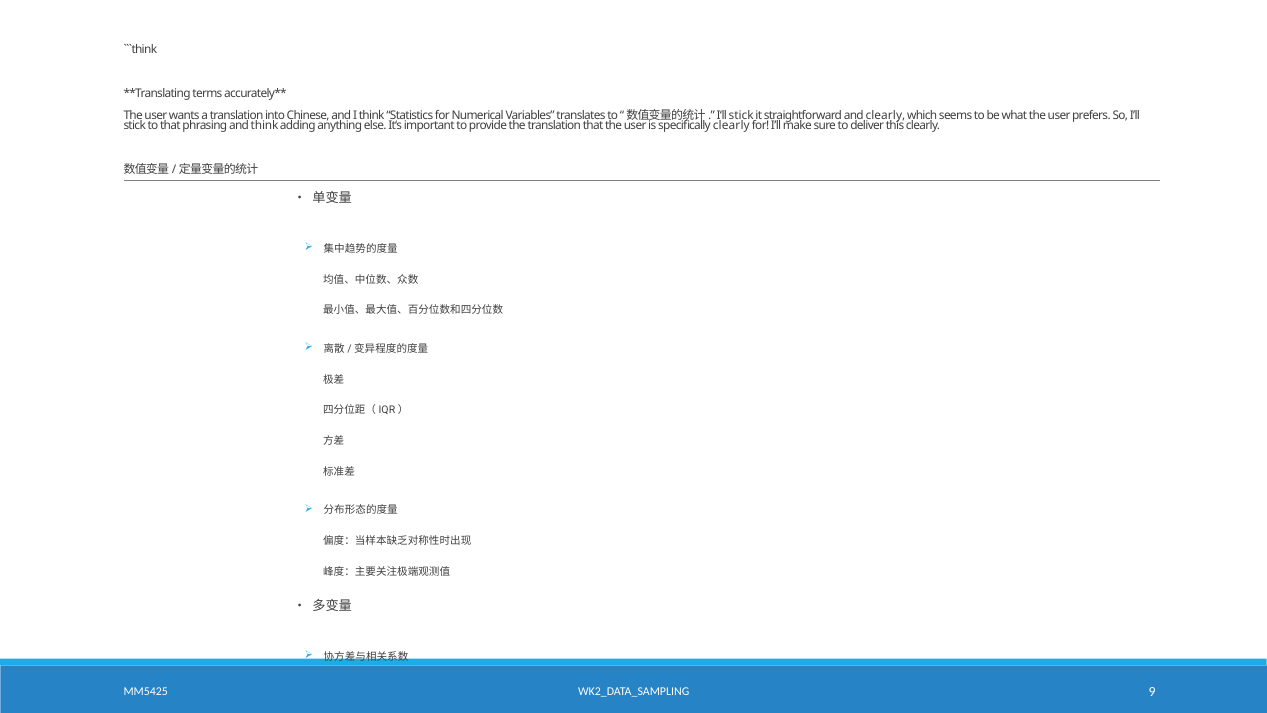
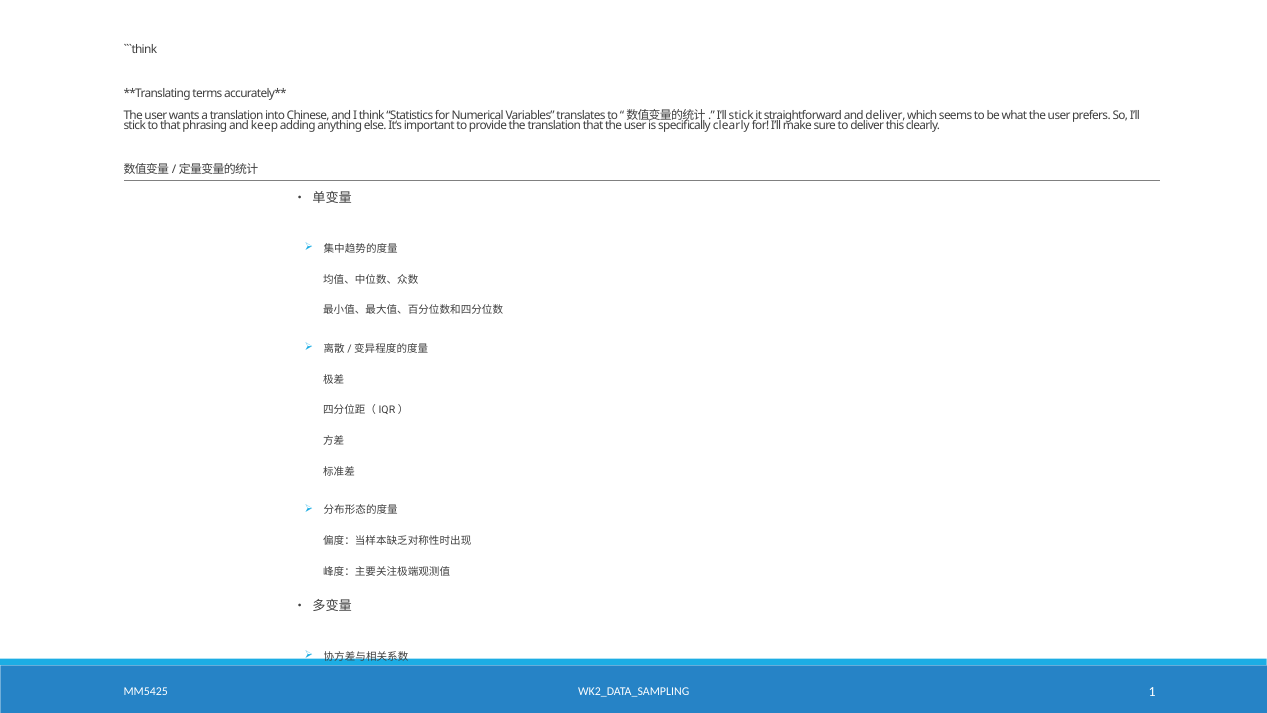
and clearly: clearly -> deliver (886, 115)
and think: think -> keep (264, 126)
9: 9 -> 1 (1152, 691)
